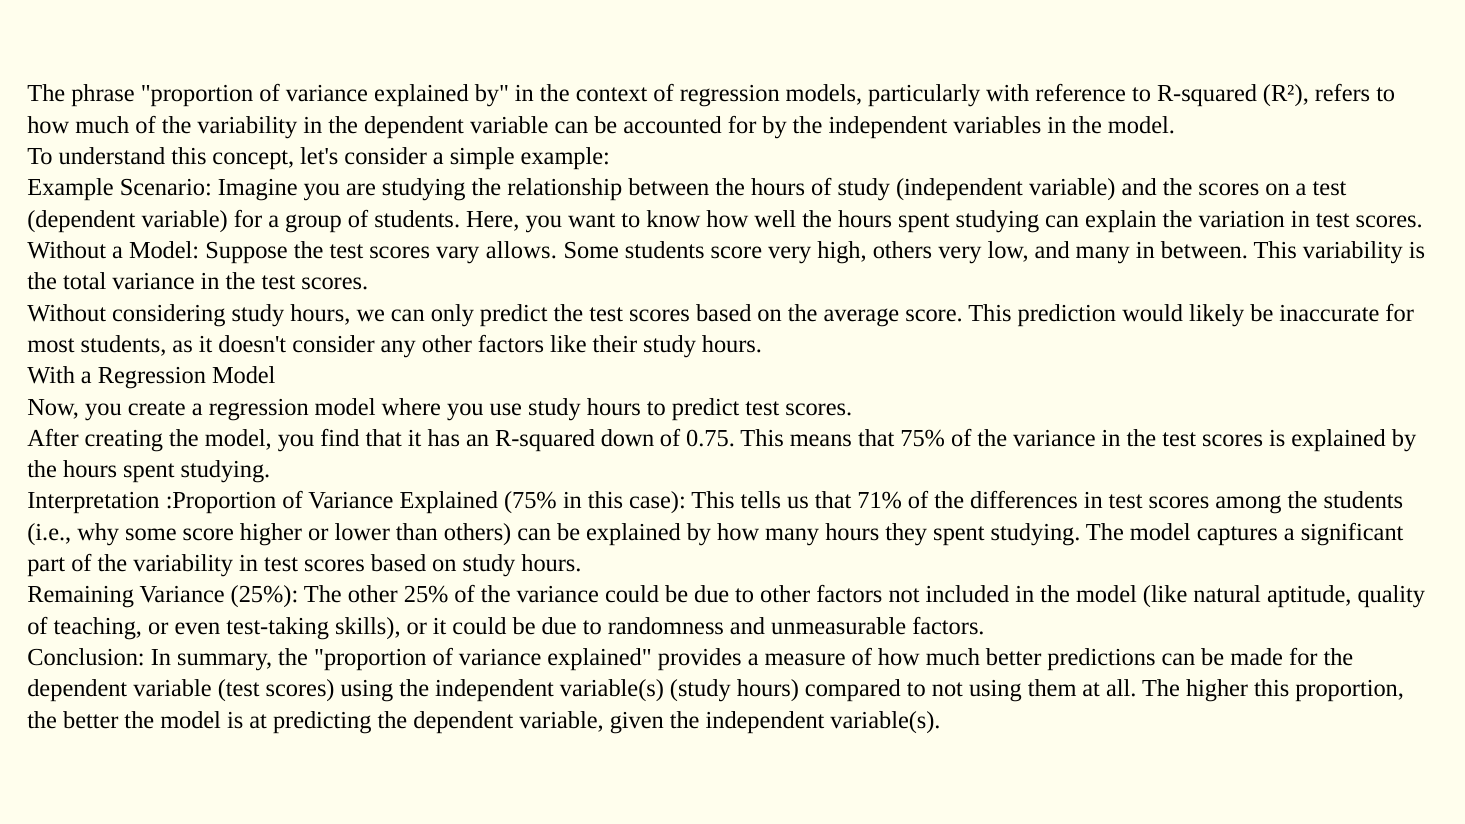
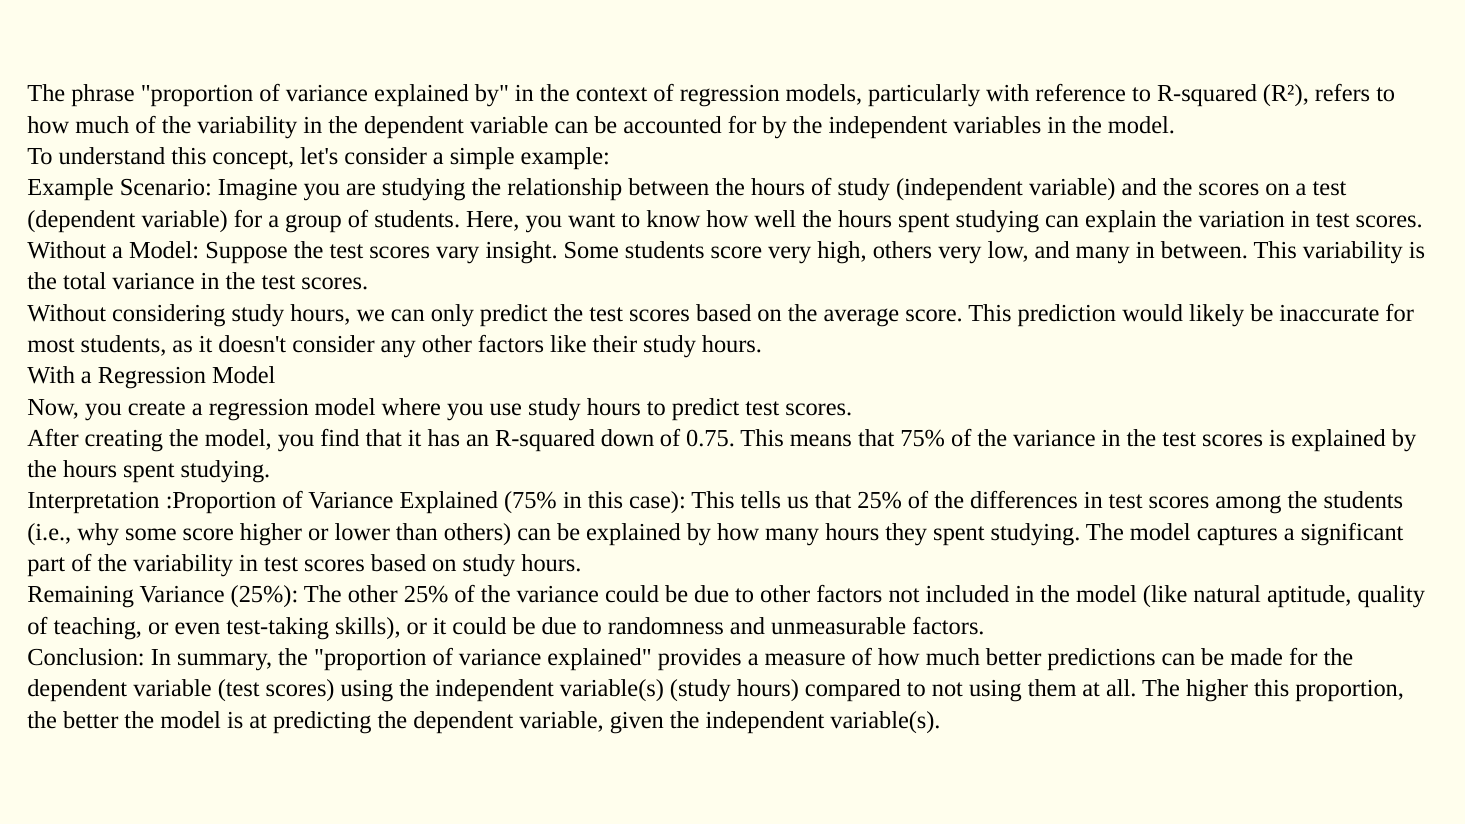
allows: allows -> insight (522, 250)
that 71%: 71% -> 25% (880, 501)
